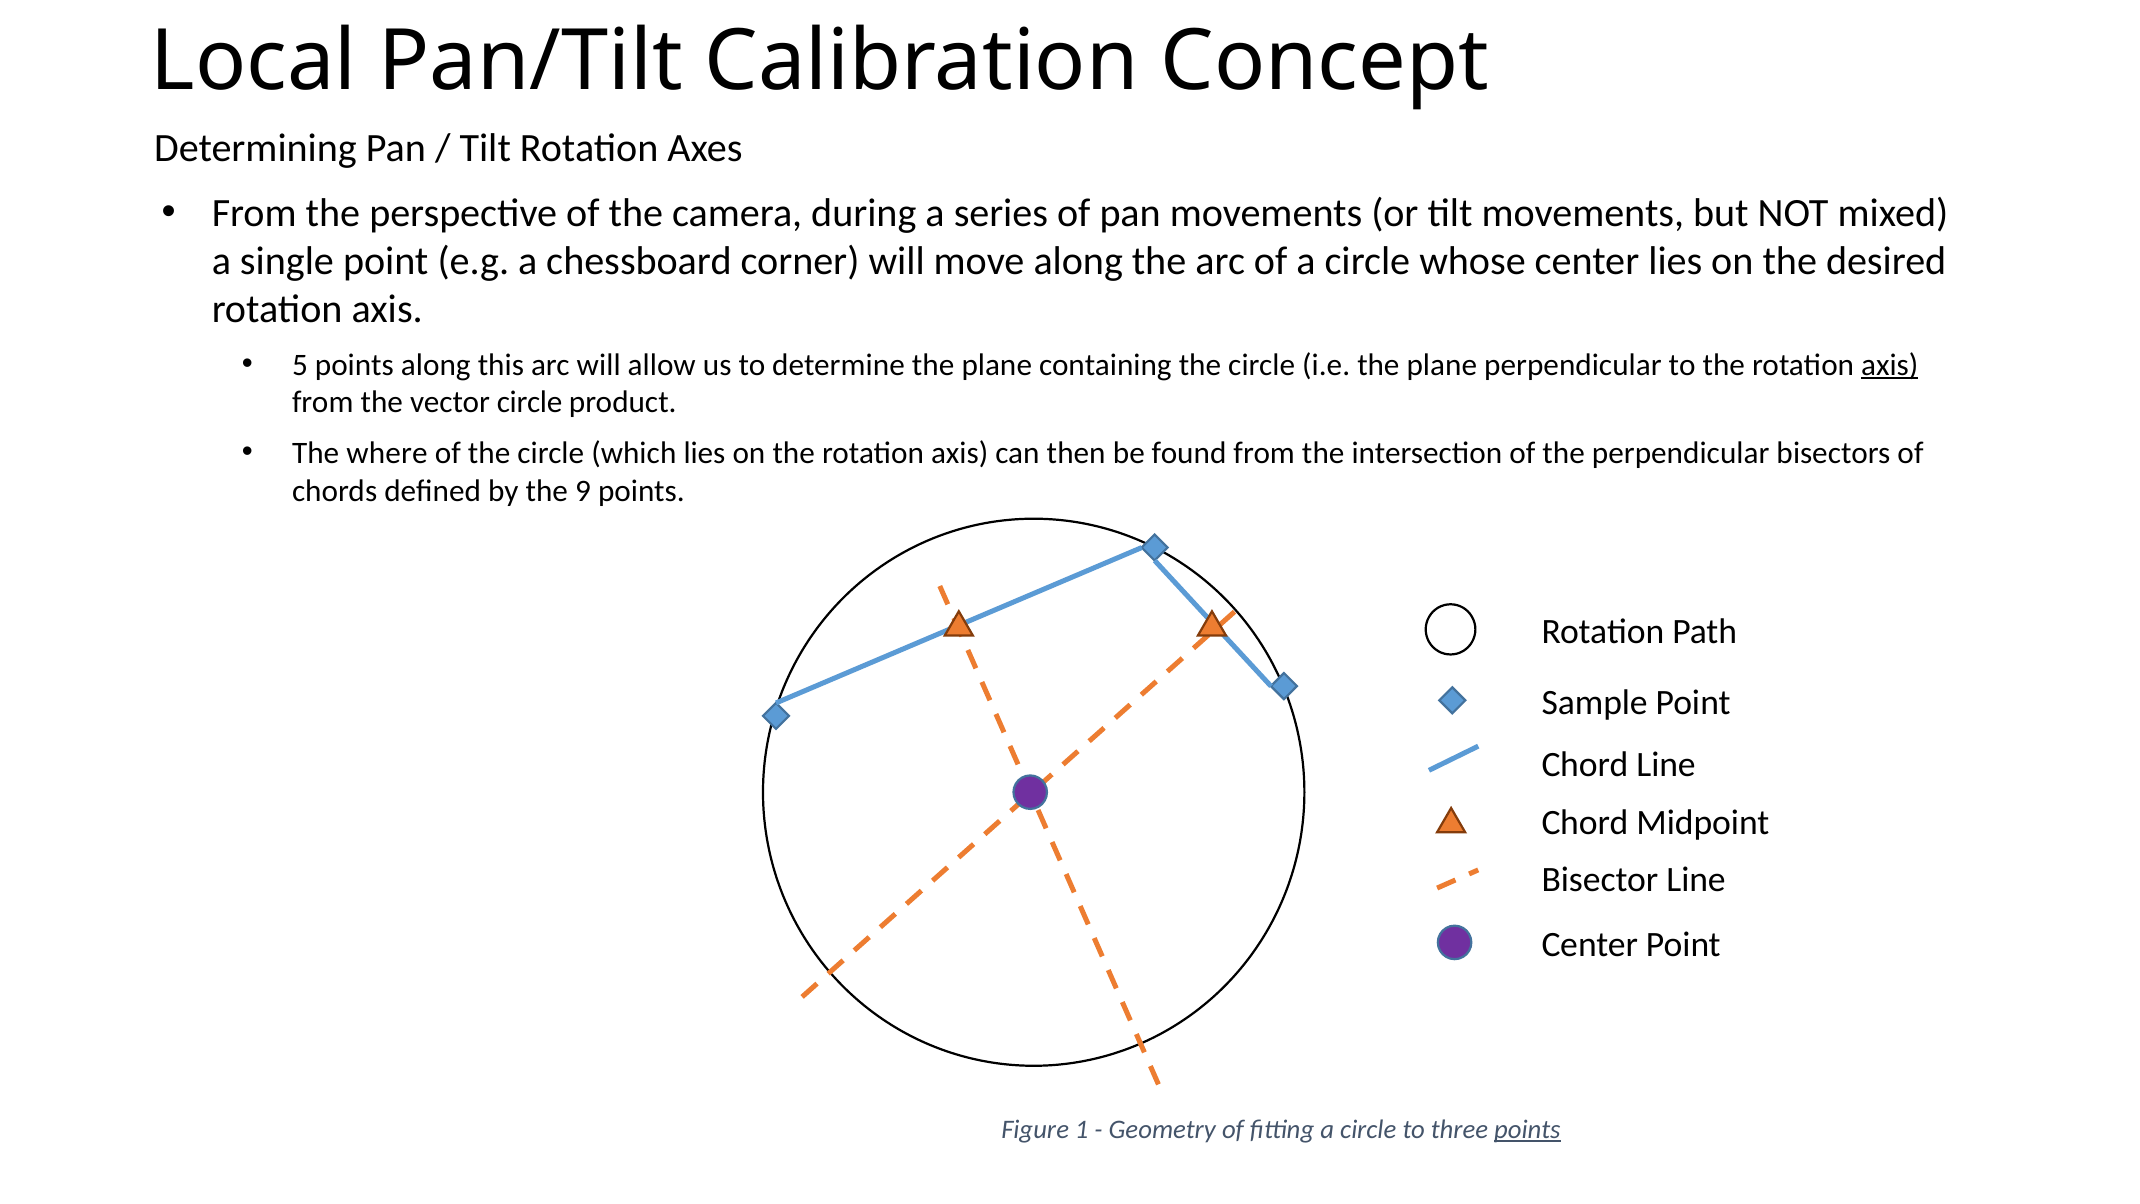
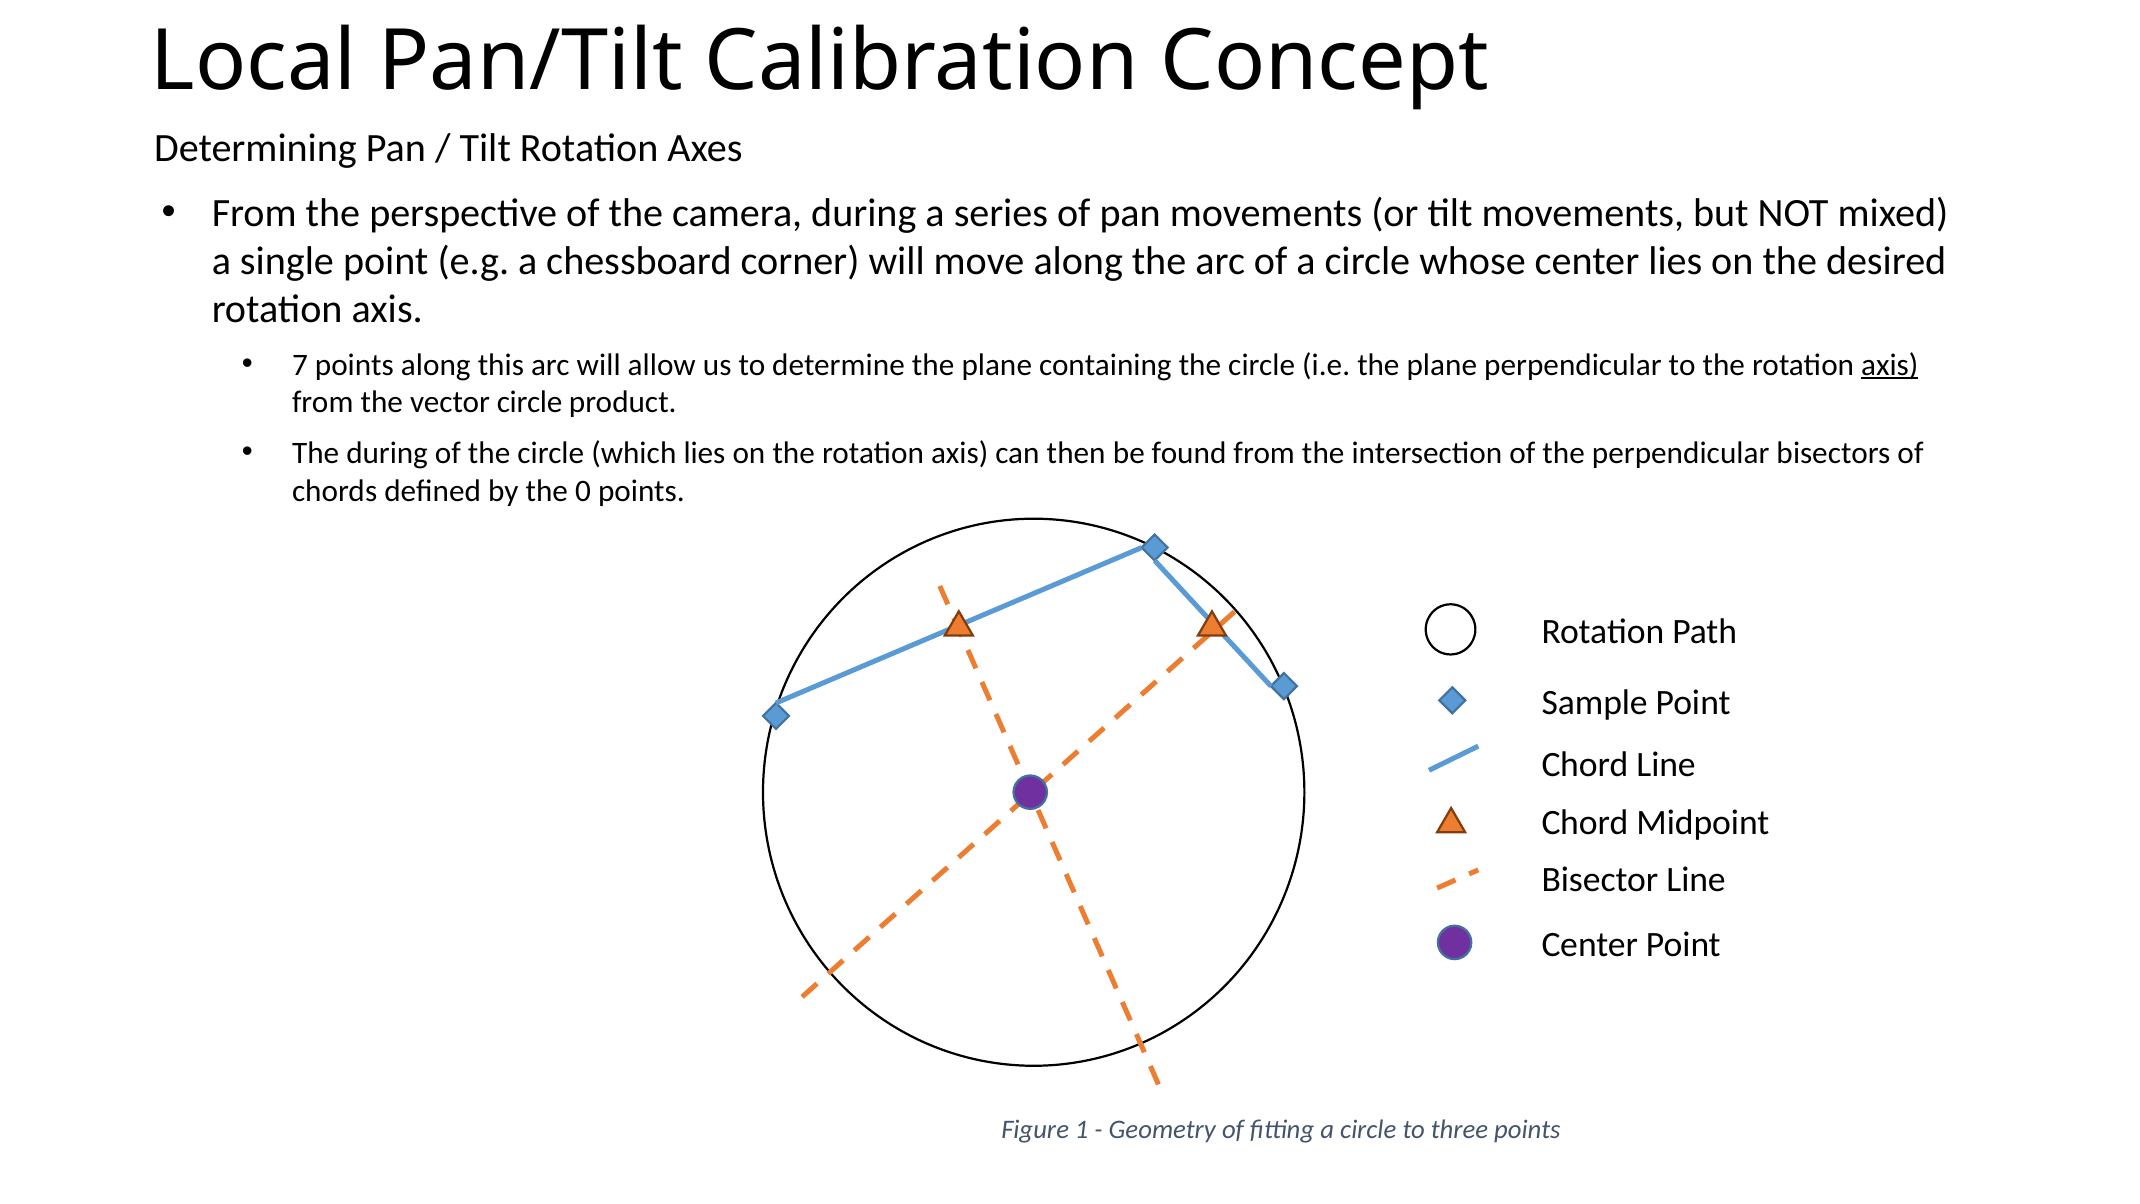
5: 5 -> 7 (300, 365)
The where: where -> during (387, 453)
9: 9 -> 0 (583, 491)
points underline: present -> none (1527, 1129)
